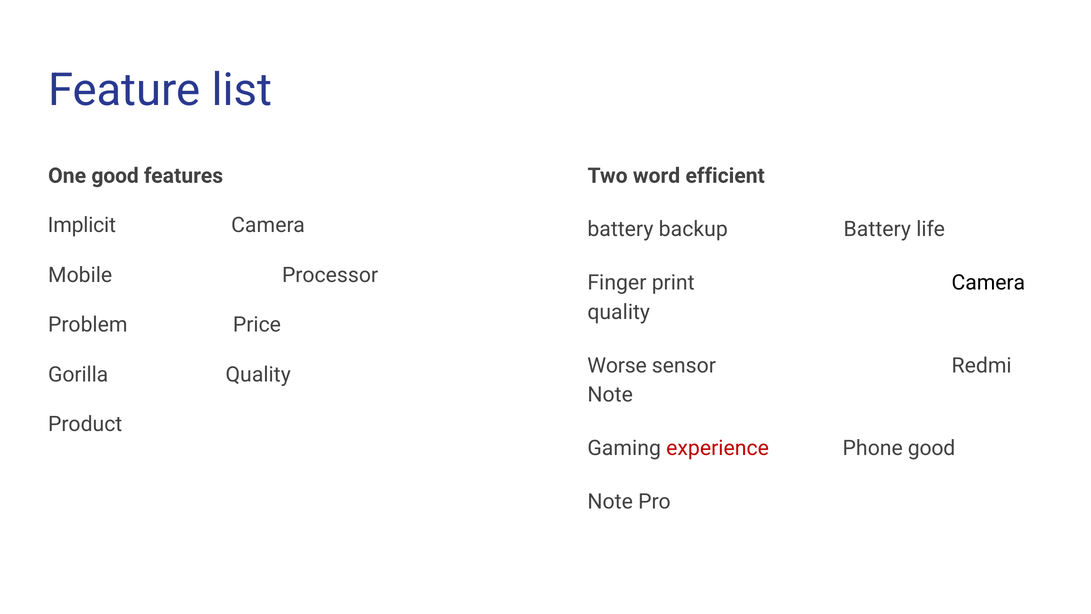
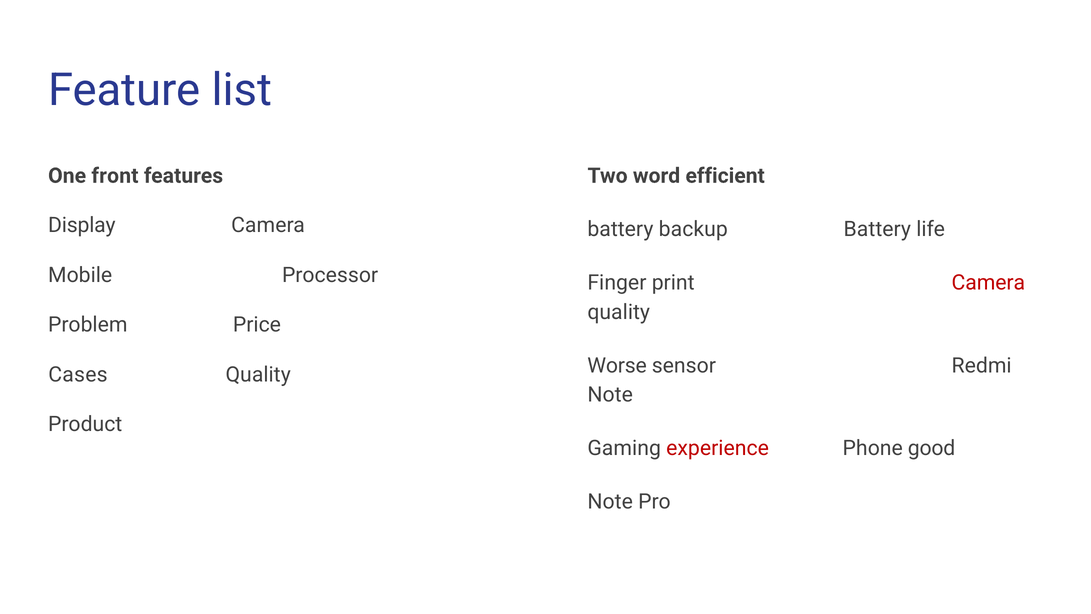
One good: good -> front (115, 176)
Implicit: Implicit -> Display (82, 225)
Camera colour: black -> red (988, 283)
Gorilla: Gorilla -> Cases (78, 374)
